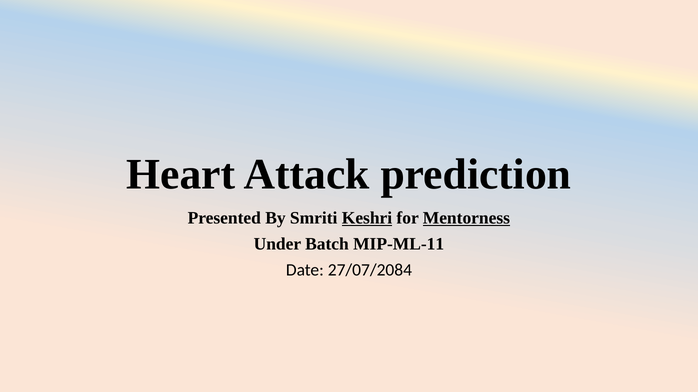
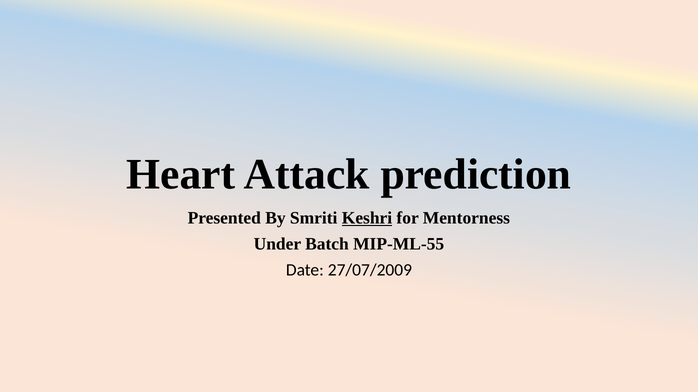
Mentorness underline: present -> none (466, 218)
MIP-ML-11: MIP-ML-11 -> MIP-ML-55 (399, 244)
27/07/2084: 27/07/2084 -> 27/07/2009 (370, 270)
